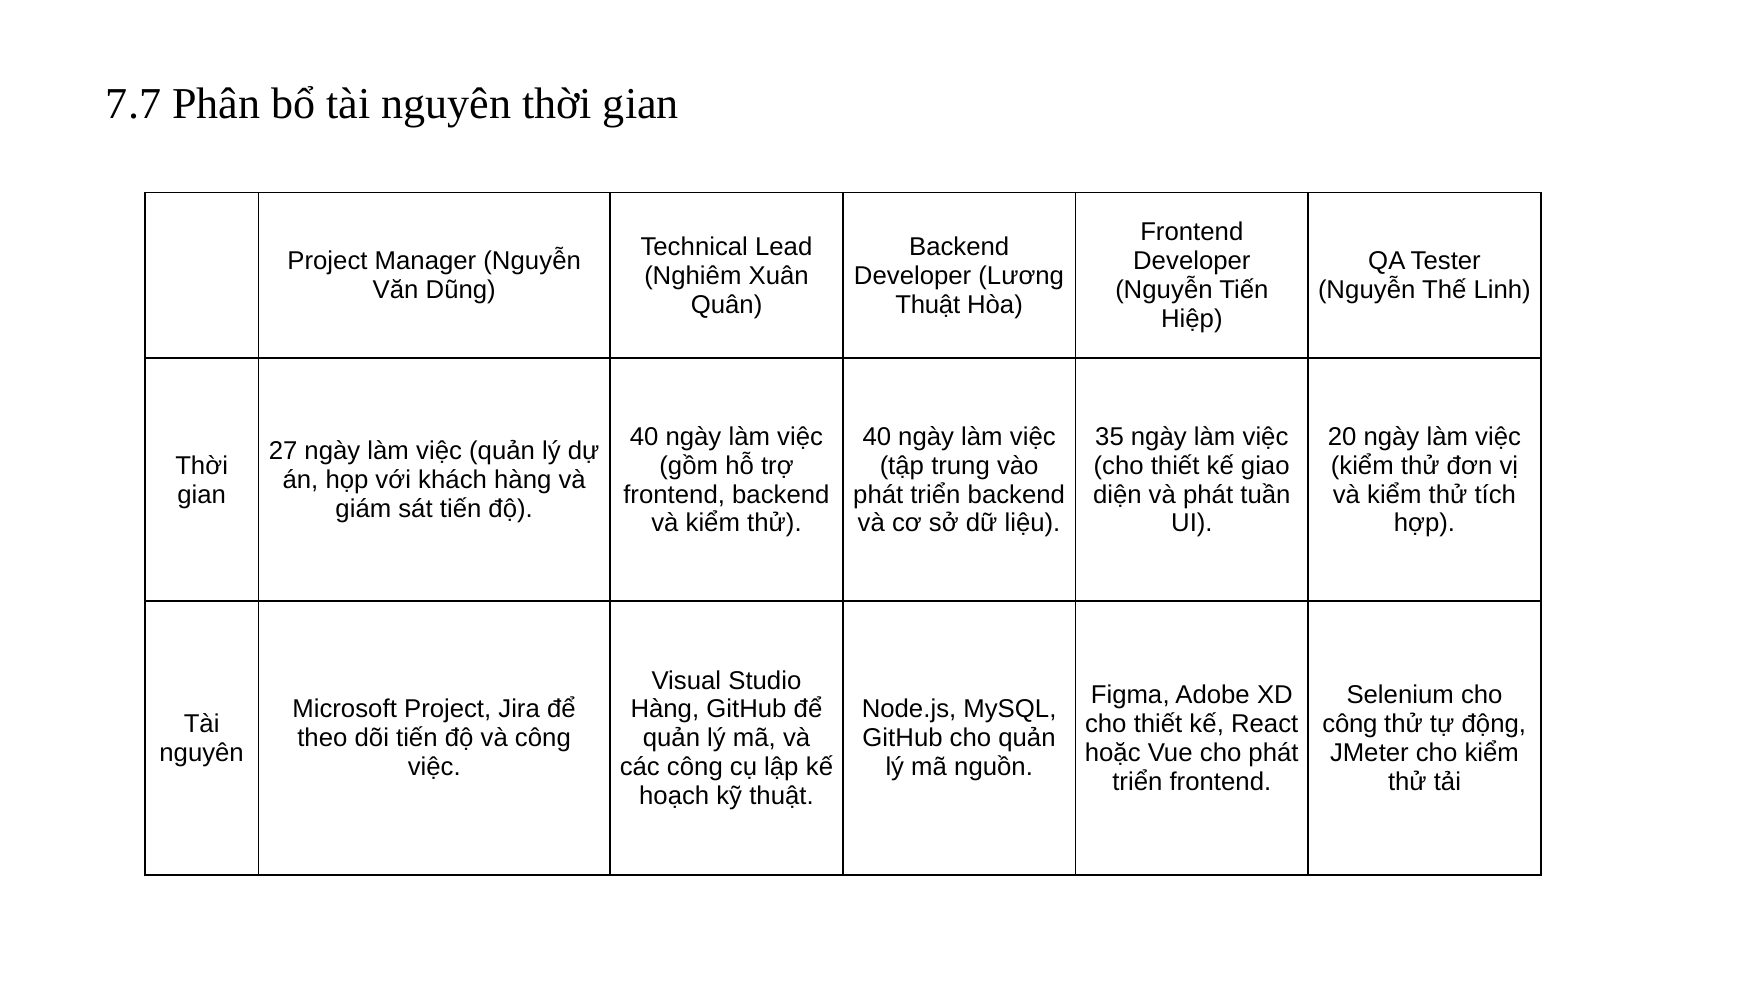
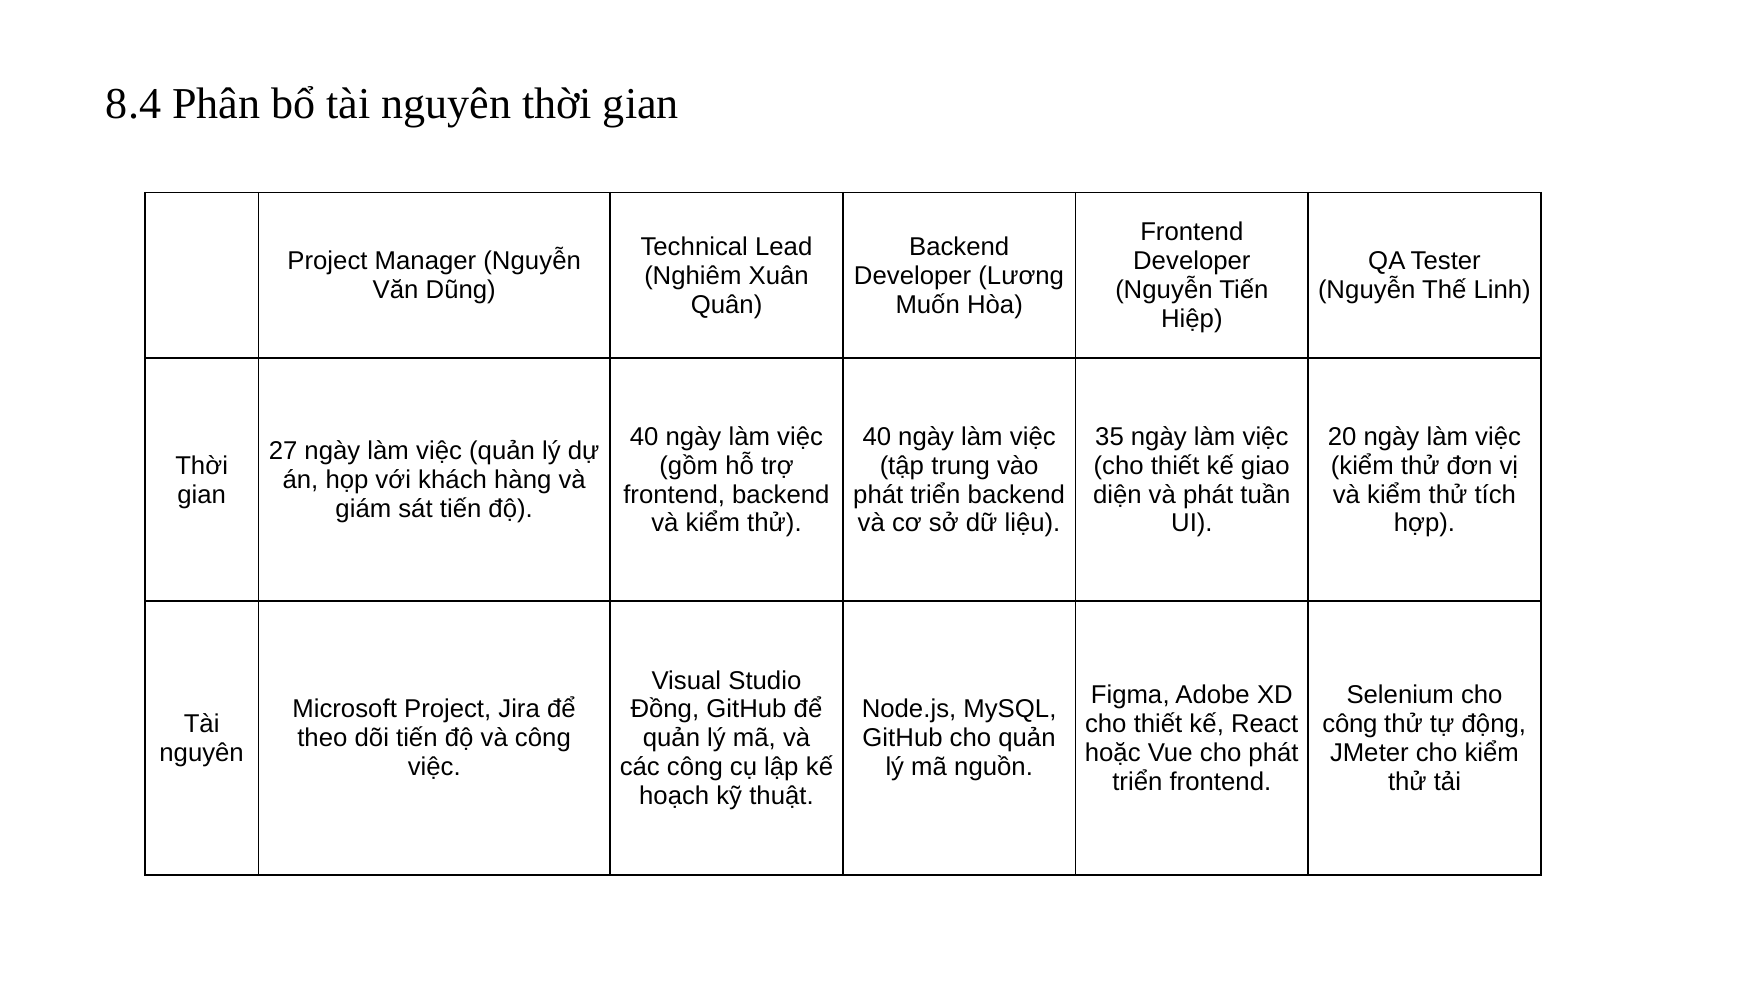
7.7: 7.7 -> 8.4 (134, 104)
Thuật: Thuật -> Muốn (928, 305)
Hàng: Hàng -> Đồng (665, 710)
